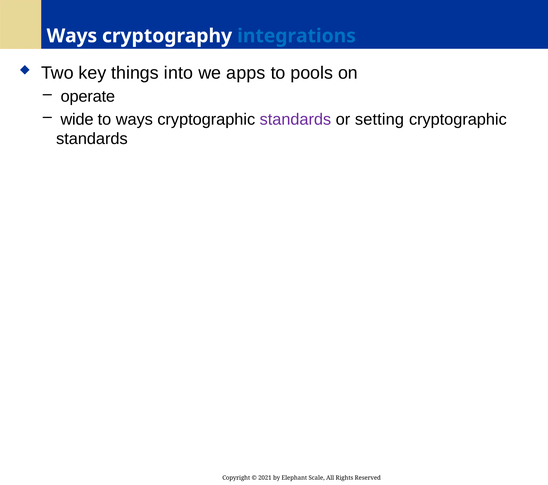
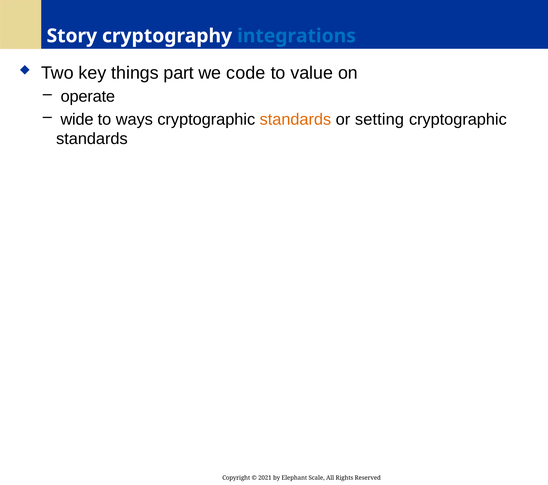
Ways: Ways -> Story (72, 36)
into: into -> part (179, 73)
apps: apps -> code (246, 73)
pools: pools -> value (312, 73)
standards colour: purple -> orange (295, 119)
